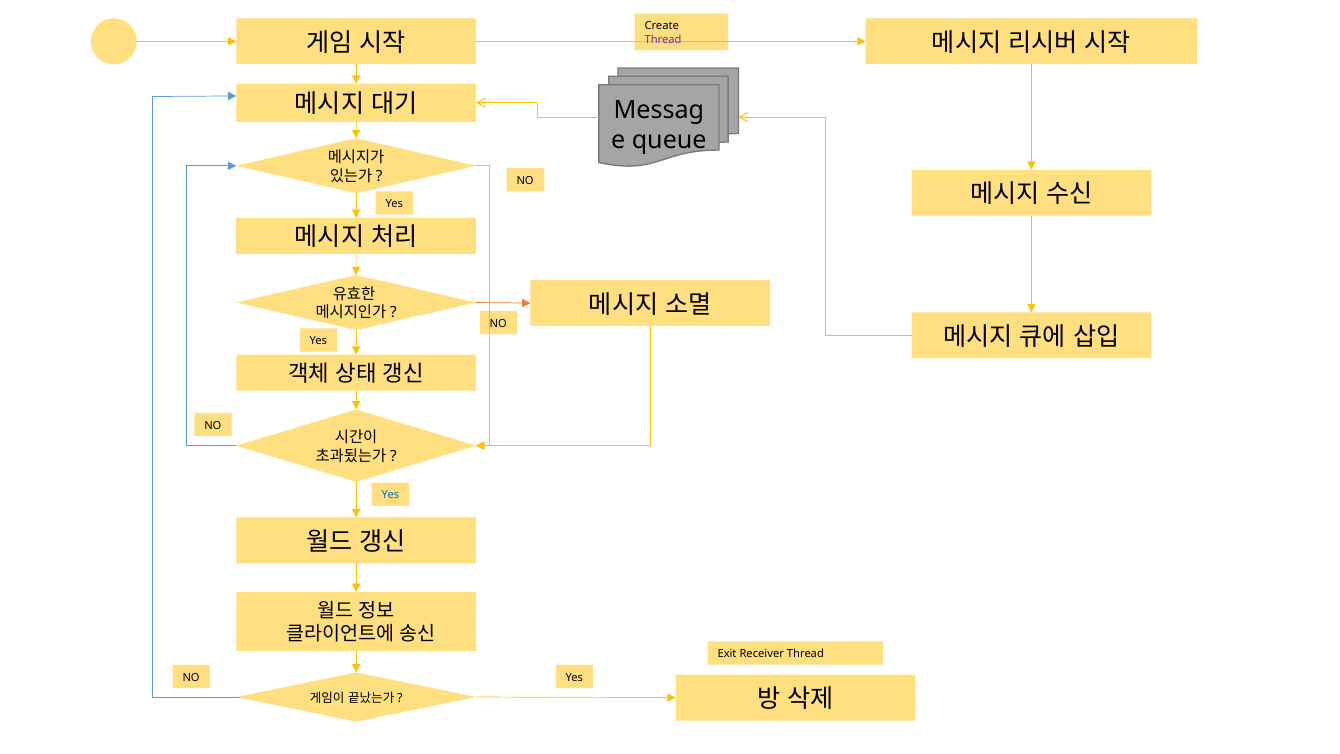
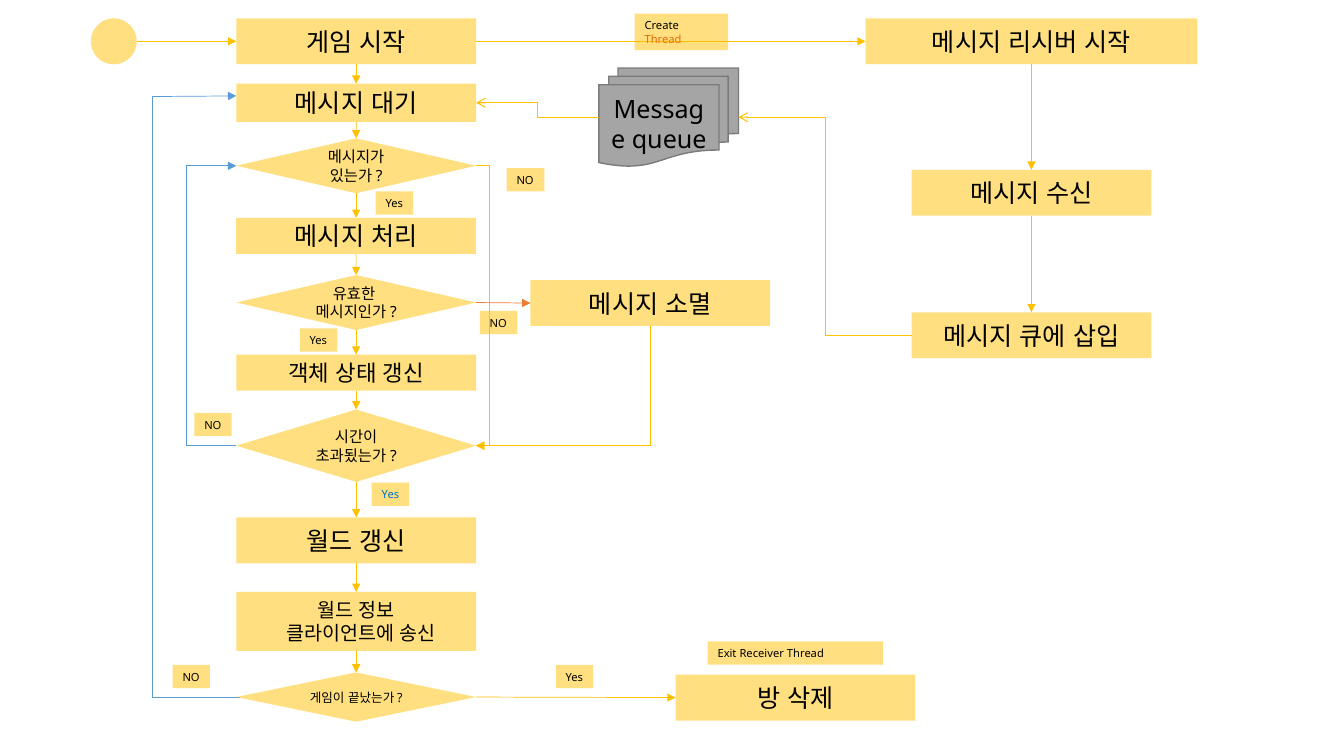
Thread colour: purple -> orange (663, 39)
